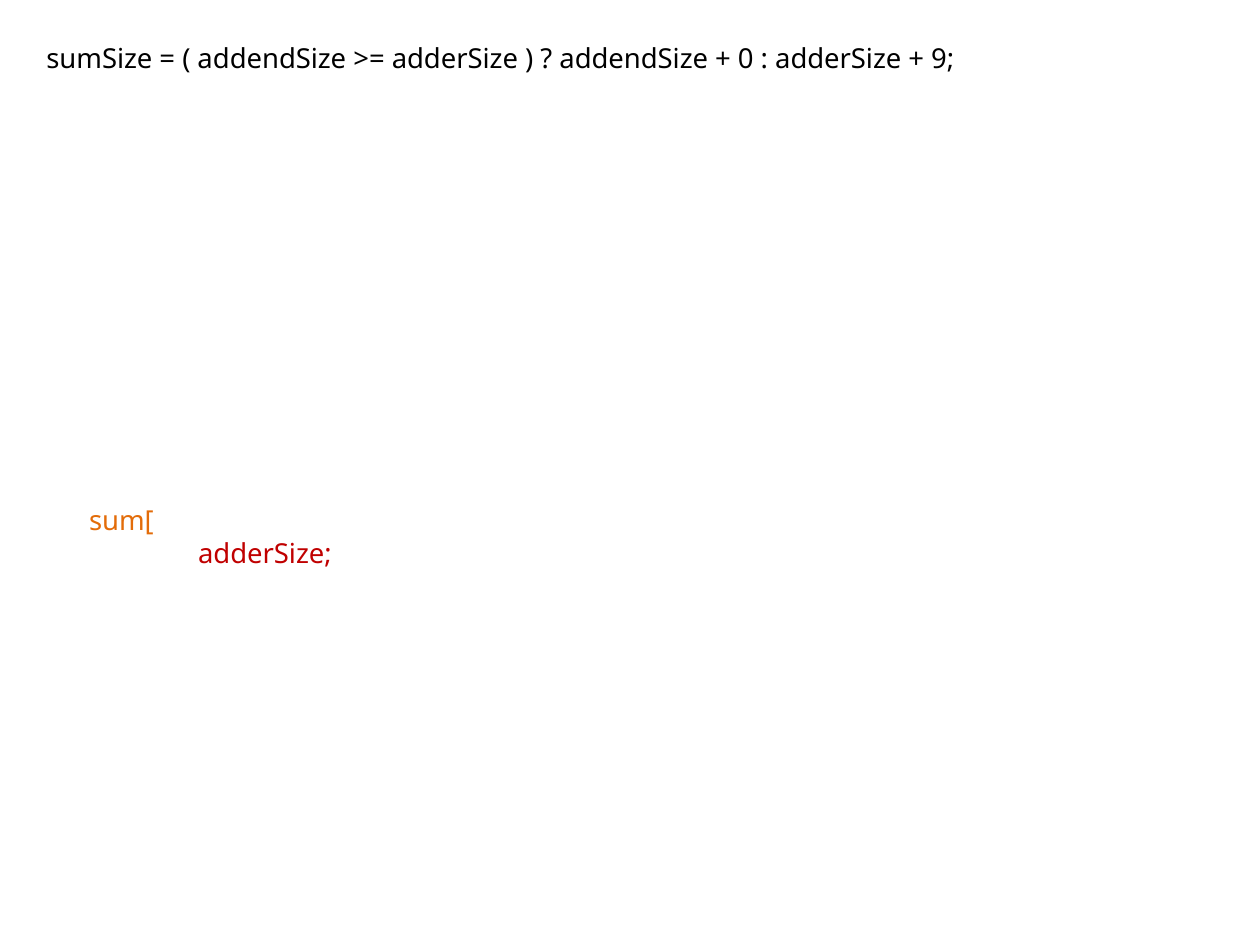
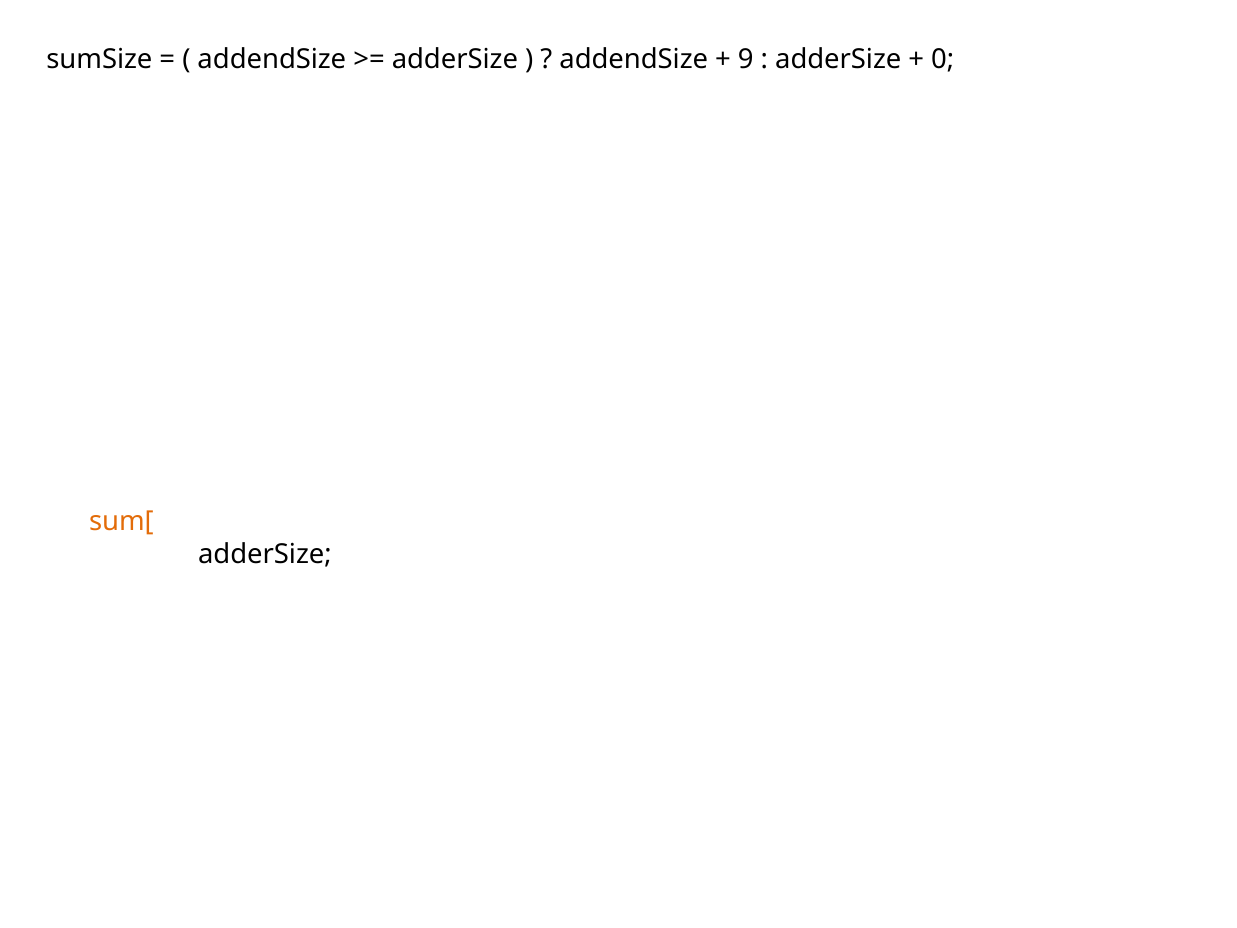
0: 0 -> 9 (746, 60)
9: 9 -> 0 (943, 60)
adderSize colour: red -> black (265, 554)
